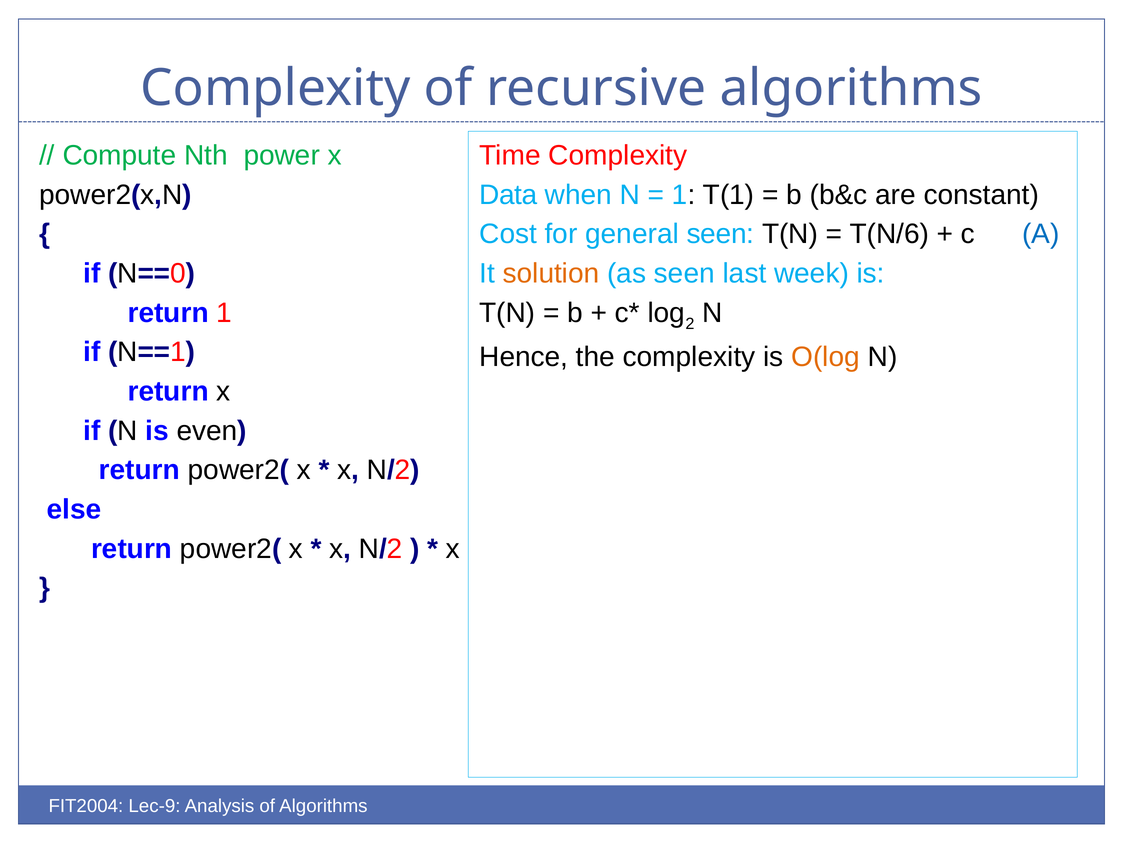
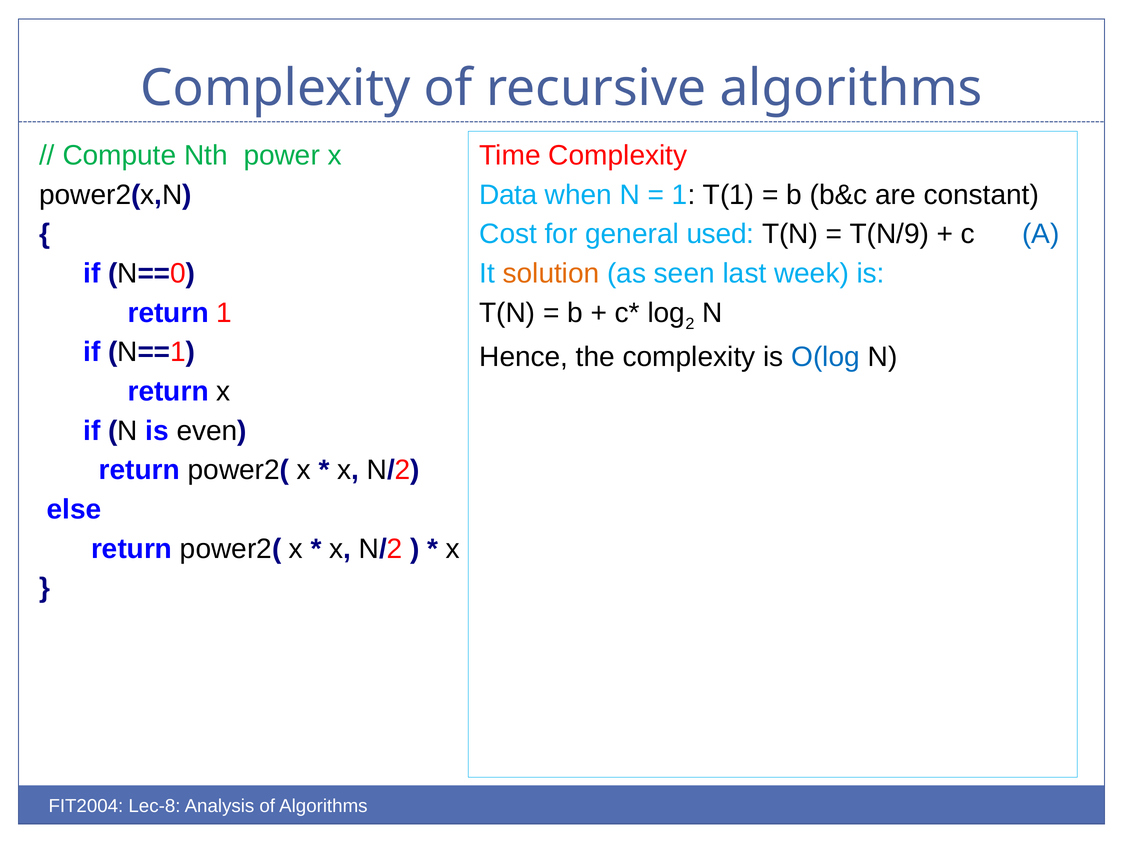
general seen: seen -> used (720, 234)
T(N/6: T(N/6 -> T(N/9 (889, 234)
O(log colour: orange -> blue (826, 357)
Lec-9: Lec-9 -> Lec-8 (154, 806)
